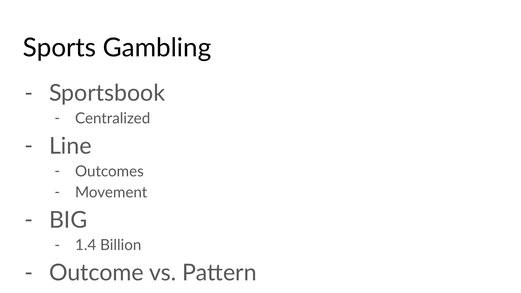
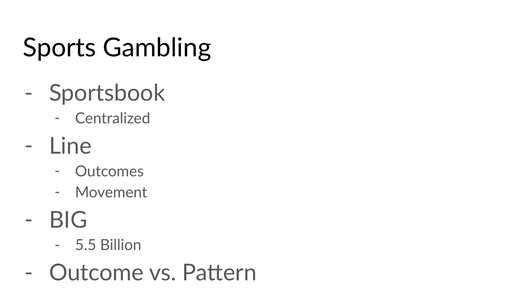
1.4: 1.4 -> 5.5 (86, 245)
